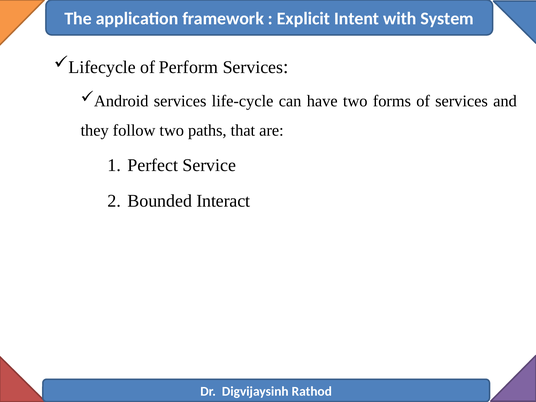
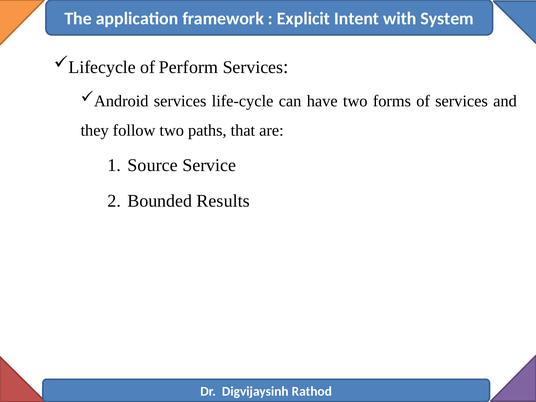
Perfect: Perfect -> Source (153, 165)
Interact: Interact -> Results (223, 201)
